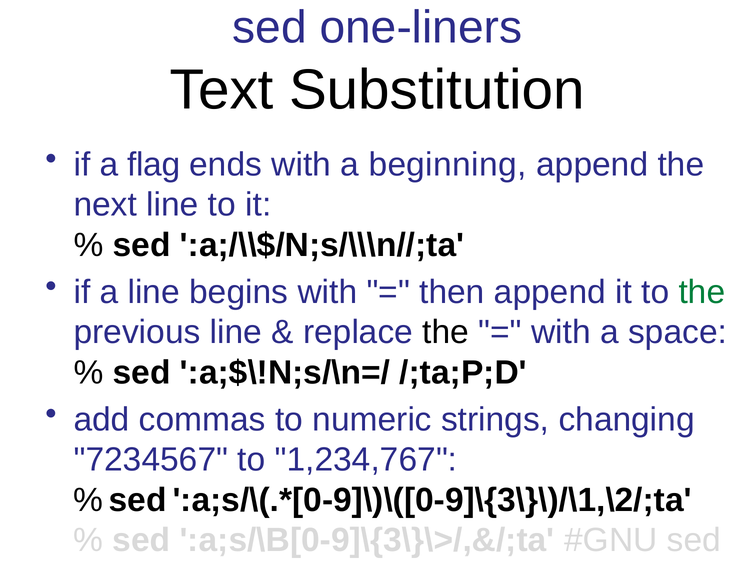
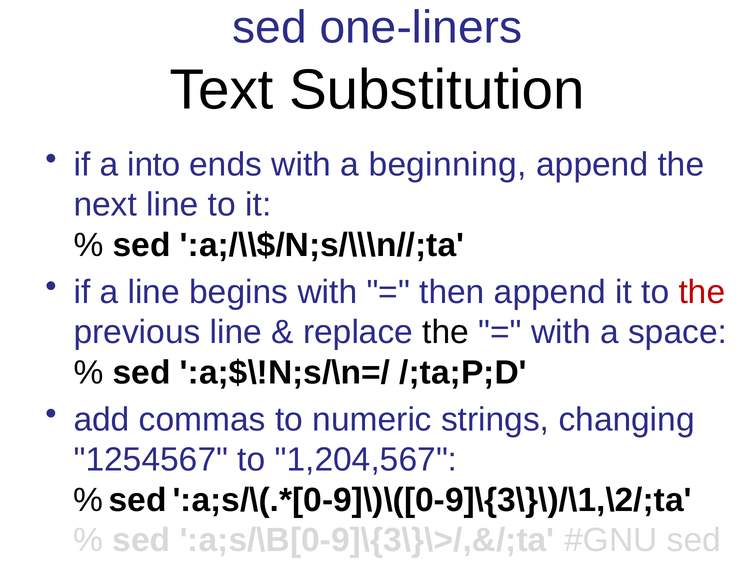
flag: flag -> into (154, 165)
the colour: green -> red (702, 292)
7234567: 7234567 -> 1254567 (151, 460)
1,234,767: 1,234,767 -> 1,204,567 (366, 460)
